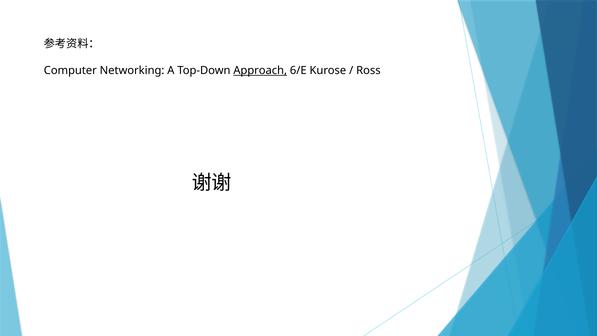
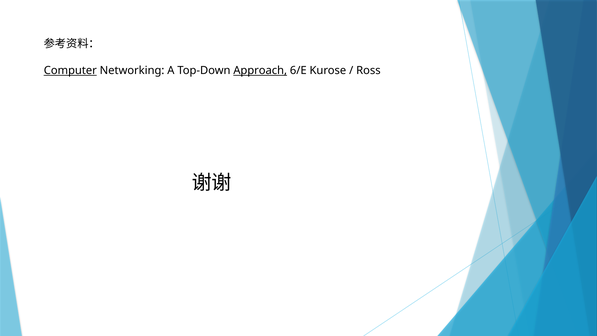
Computer underline: none -> present (70, 71)
